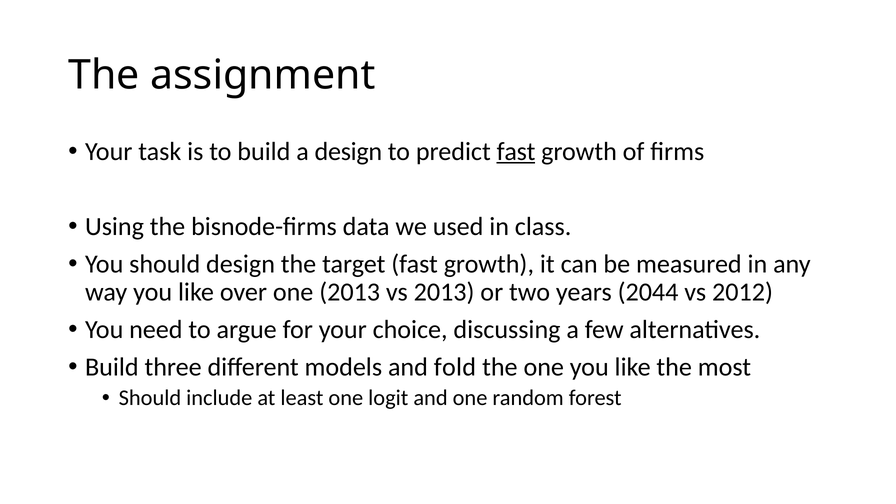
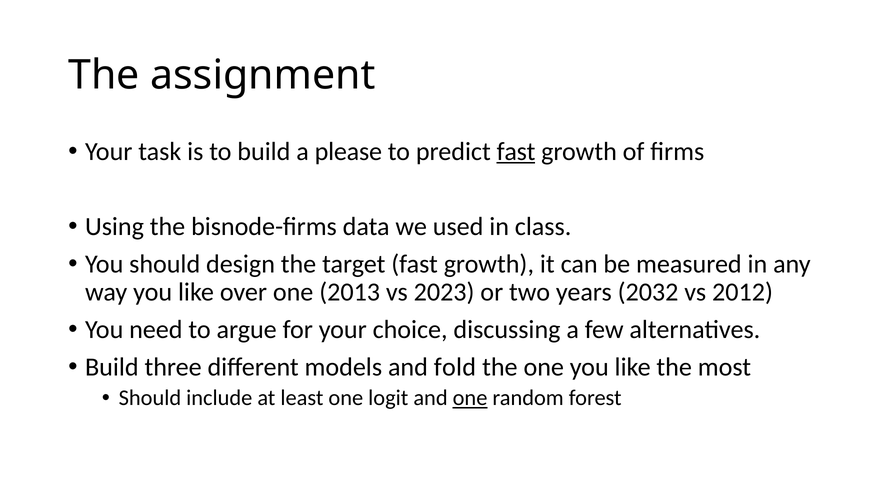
a design: design -> please (348, 151)
vs 2013: 2013 -> 2023 (444, 292)
2044: 2044 -> 2032 (648, 292)
one underline: none -> present (470, 398)
